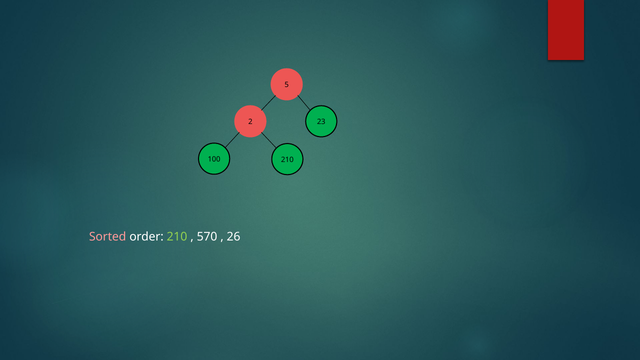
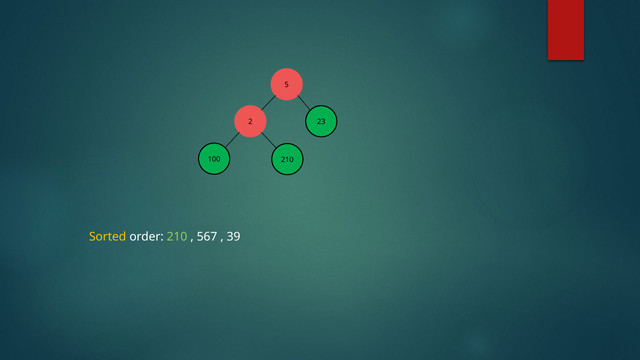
Sorted colour: pink -> yellow (108, 237)
570: 570 -> 567 (207, 237)
26: 26 -> 39 (234, 237)
